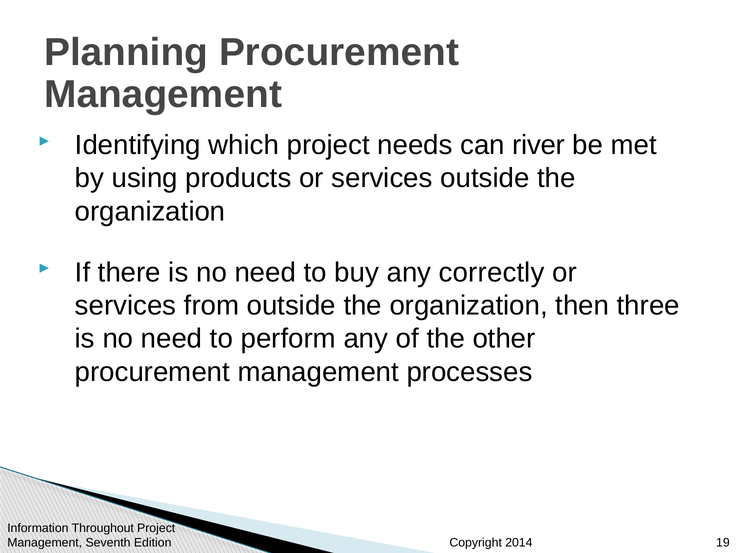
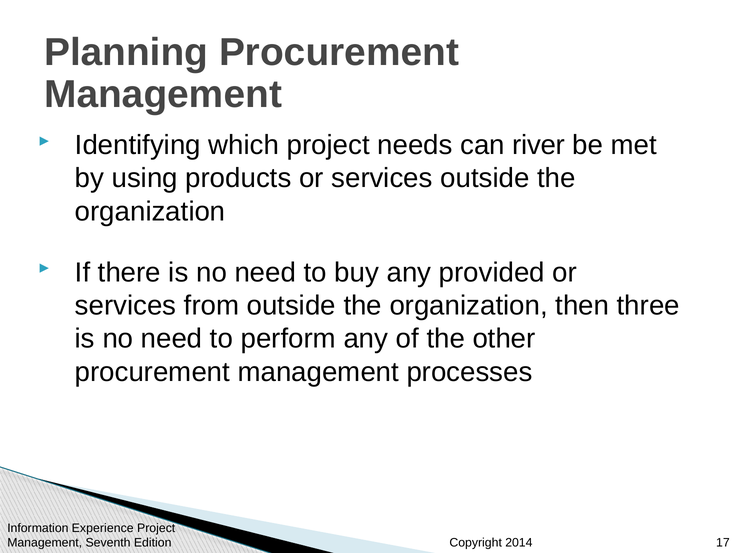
correctly: correctly -> provided (492, 272)
Throughout: Throughout -> Experience (103, 528)
19: 19 -> 17 (723, 543)
